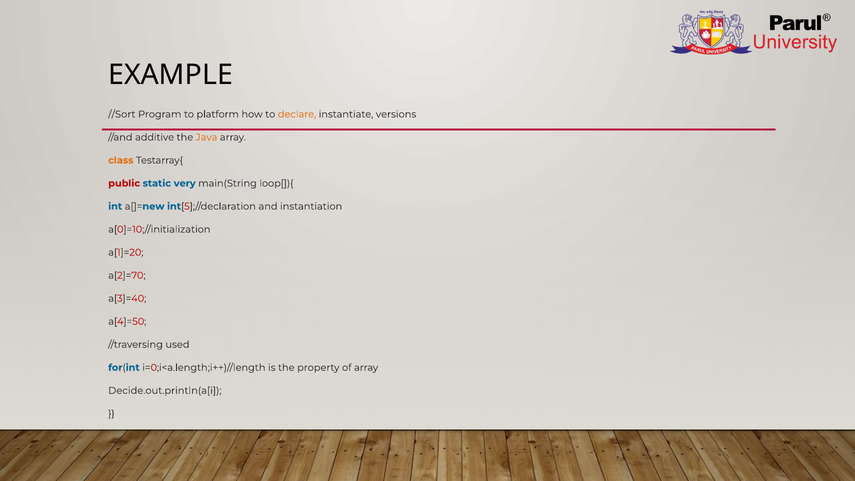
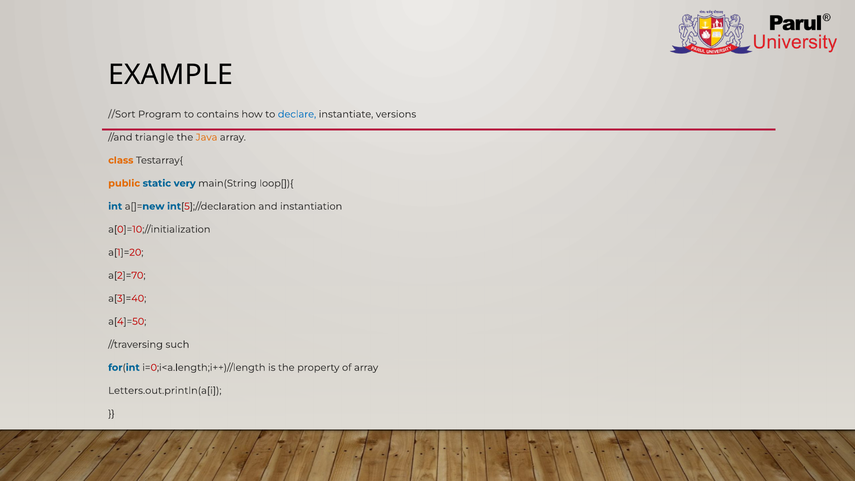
platform: platform -> contains (218, 114)
declare colour: orange -> blue (297, 114)
additive: additive -> triangle (155, 137)
public colour: red -> orange (124, 183)
used: used -> such (177, 344)
Decide.out.println(a[i: Decide.out.println(a[i -> Letters.out.println(a[i (165, 391)
